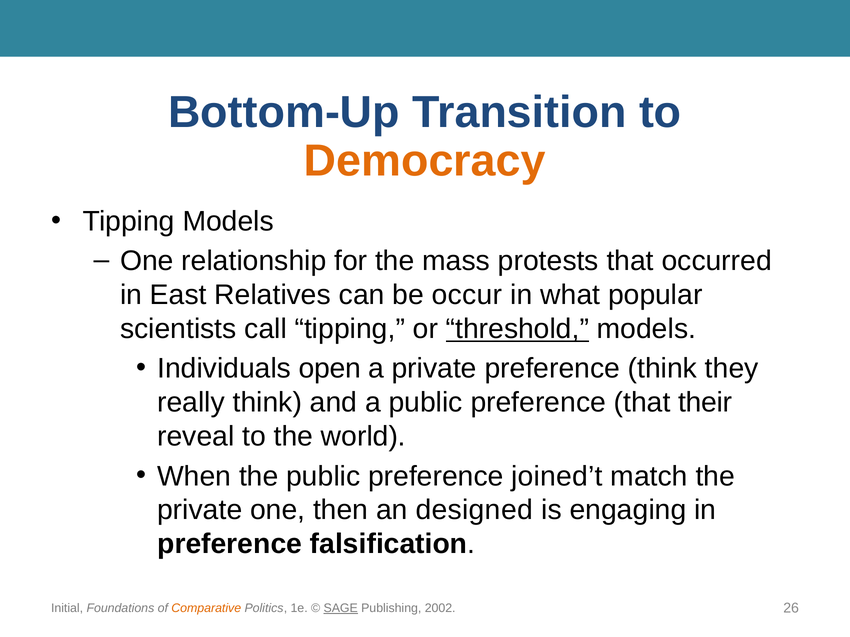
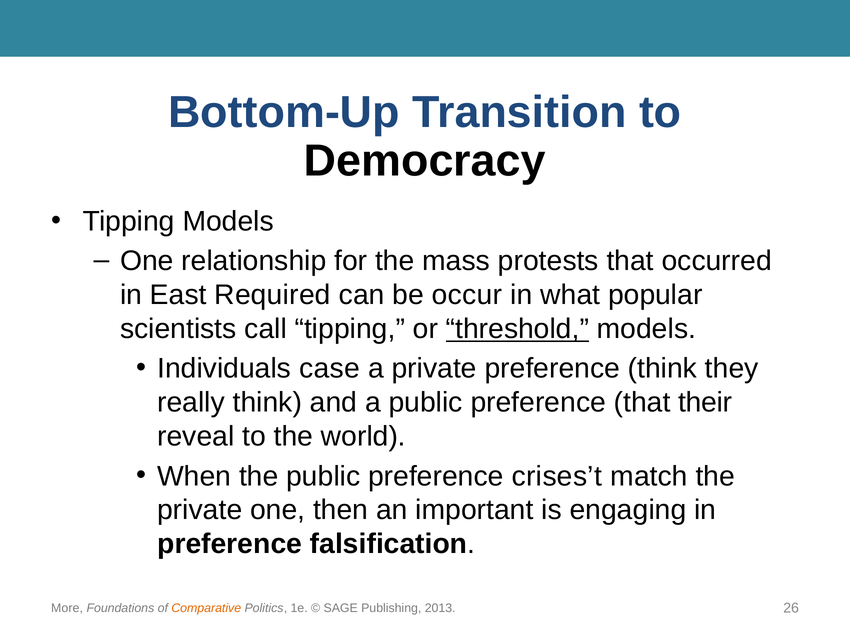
Democracy colour: orange -> black (425, 161)
Relatives: Relatives -> Required (273, 295)
open: open -> case (329, 369)
joined’t: joined’t -> crises’t (557, 477)
designed: designed -> important (474, 511)
Initial: Initial -> More (67, 609)
SAGE underline: present -> none (341, 609)
2002: 2002 -> 2013 (440, 609)
